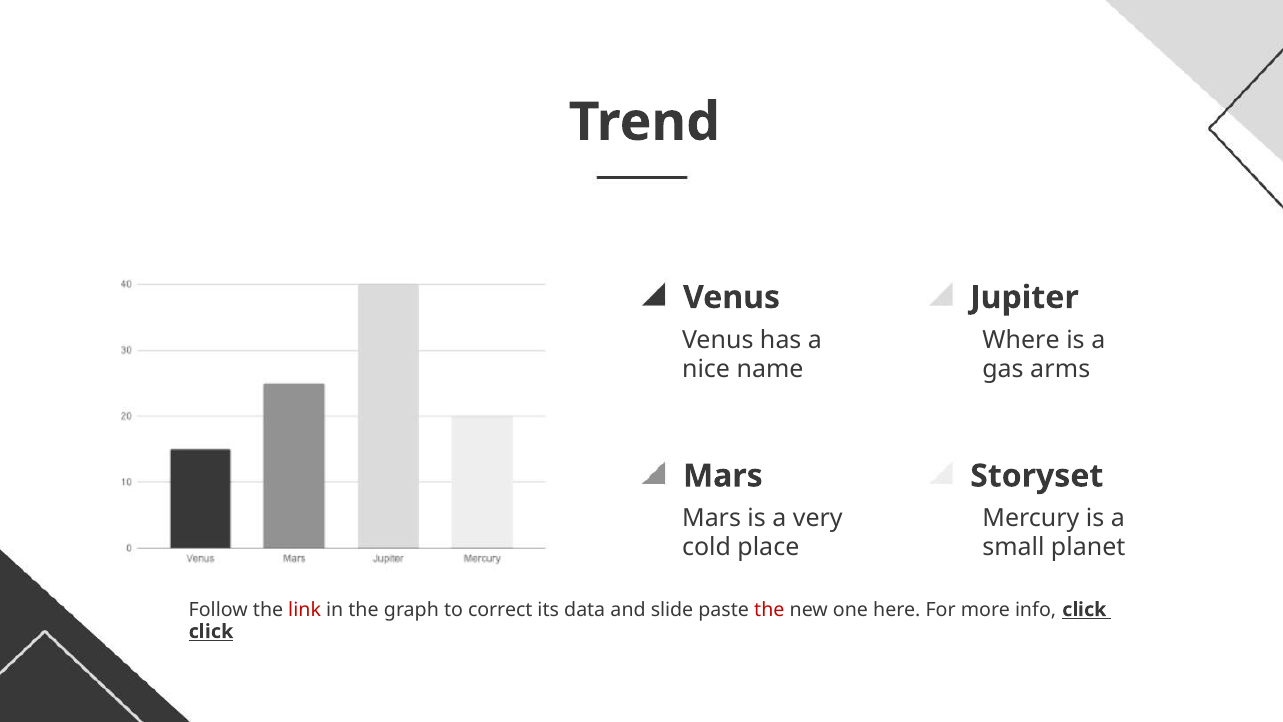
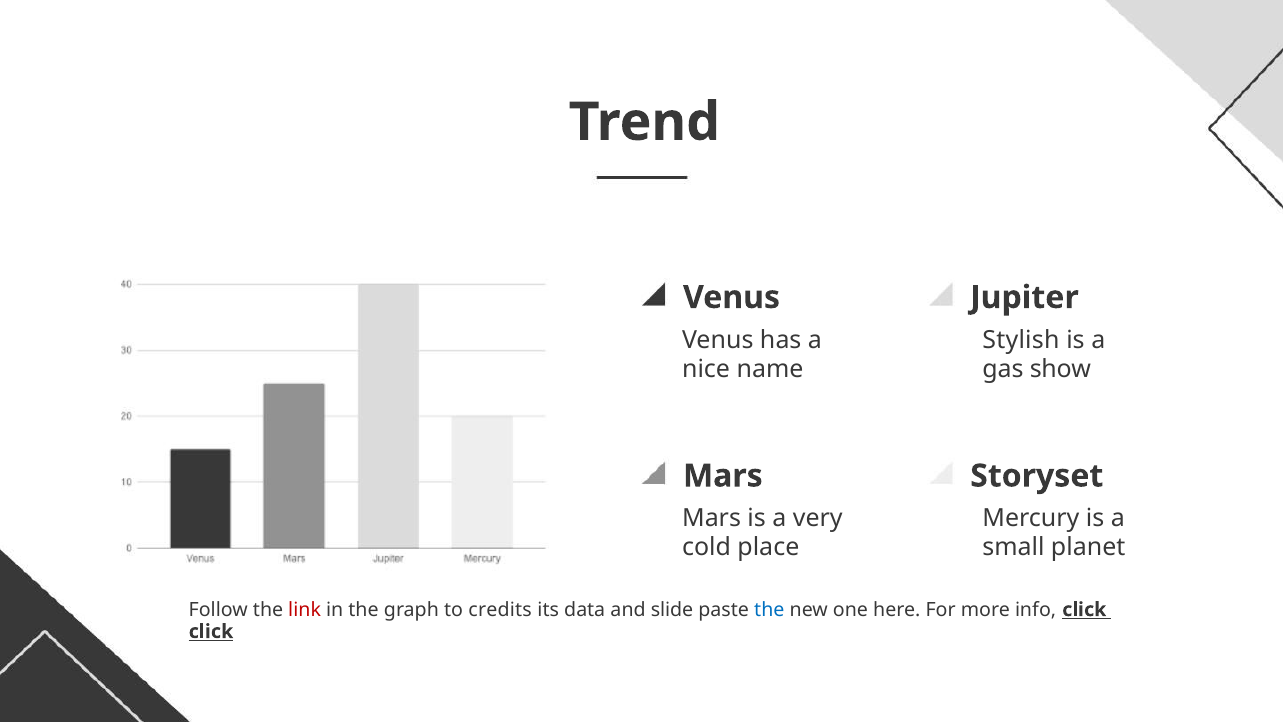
Where: Where -> Stylish (1021, 340)
arms: arms -> show (1060, 369)
correct: correct -> credits (500, 609)
the colour: red -> blue (769, 609)
